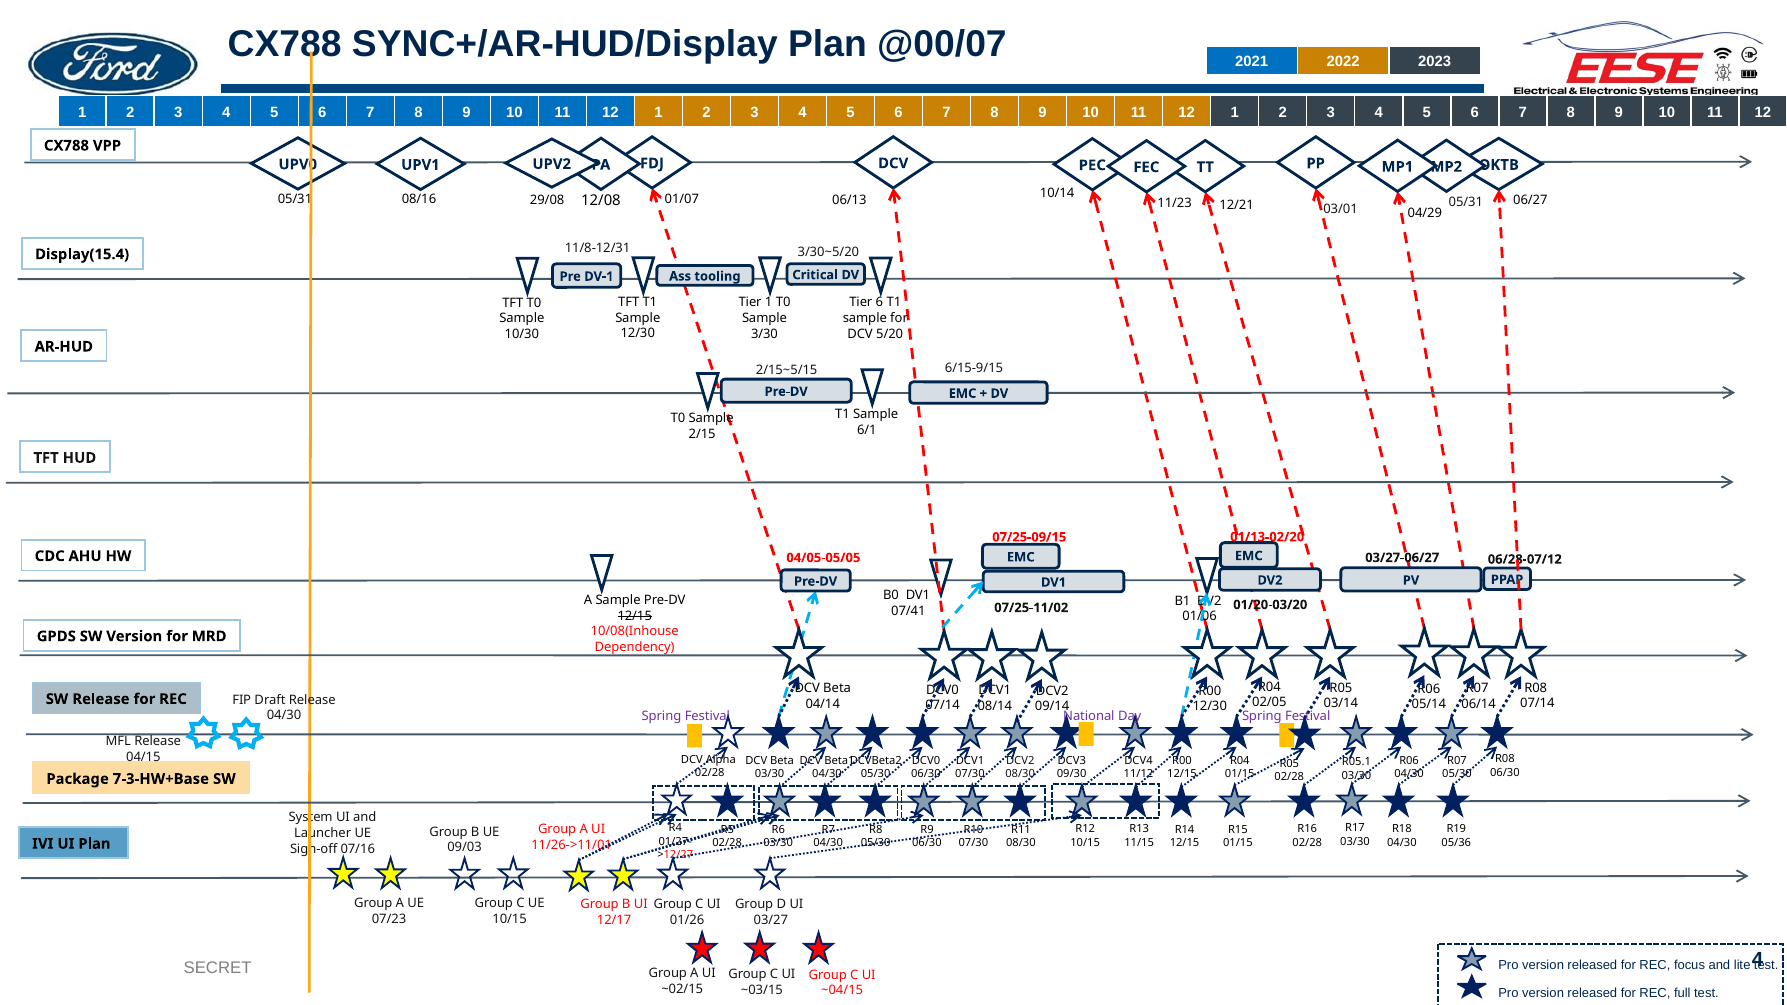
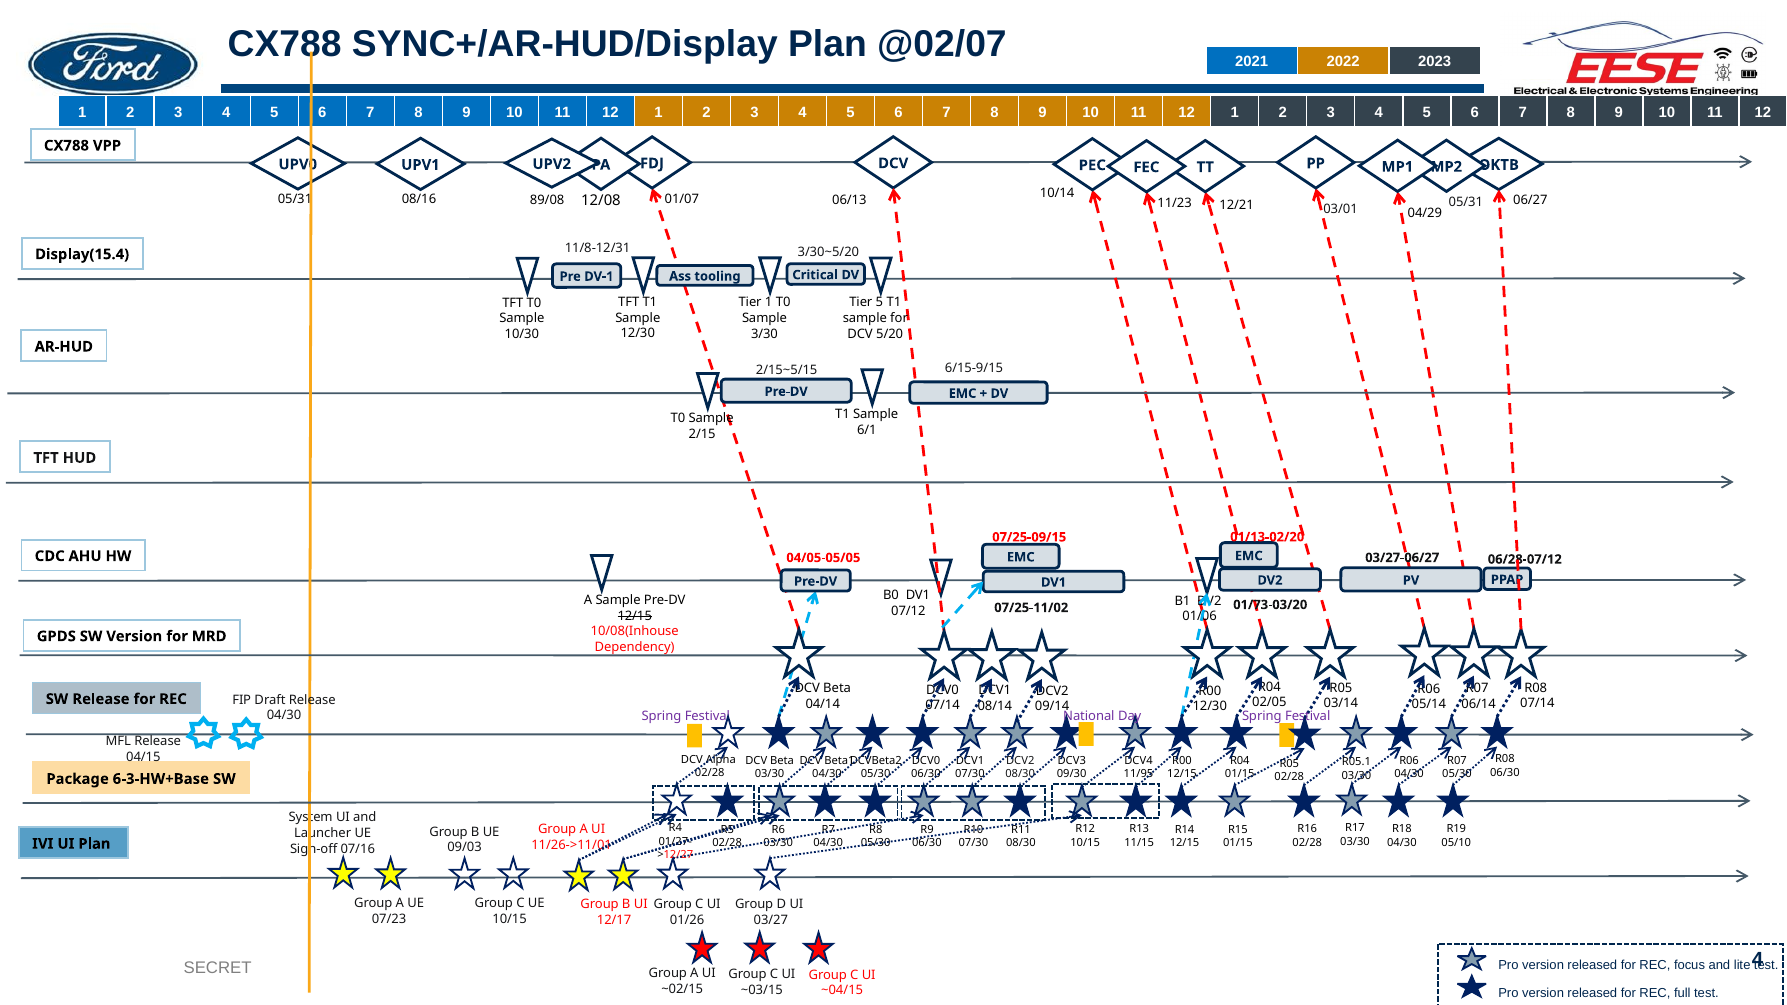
@00/07: @00/07 -> @02/07 (942, 44)
29/08: 29/08 -> 89/08 (547, 200)
Tier 6: 6 -> 5 (879, 303)
01/20-03/20: 01/20-03/20 -> 01/73-03/20 (1270, 605)
07/41: 07/41 -> 07/12 (908, 611)
11/12: 11/12 -> 11/95 (1138, 774)
7-3-HW+Base: 7-3-HW+Base -> 6-3-HW+Base (161, 779)
05/36: 05/36 -> 05/10 (1456, 843)
